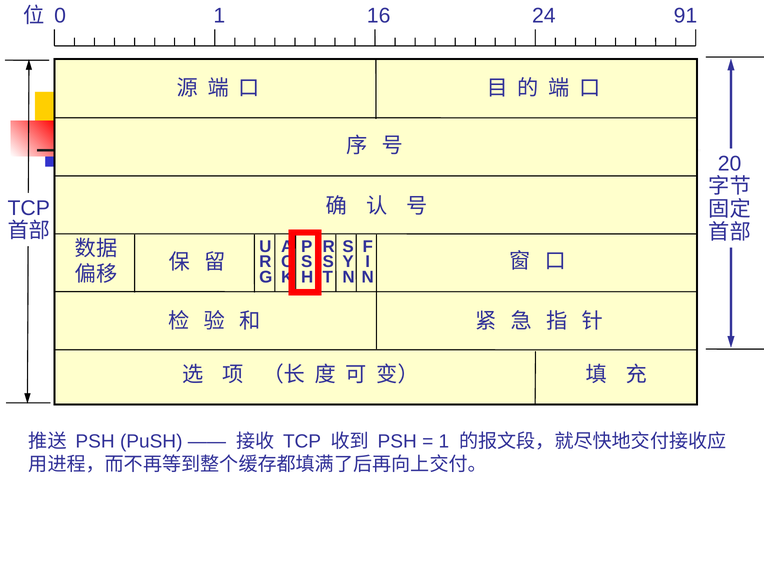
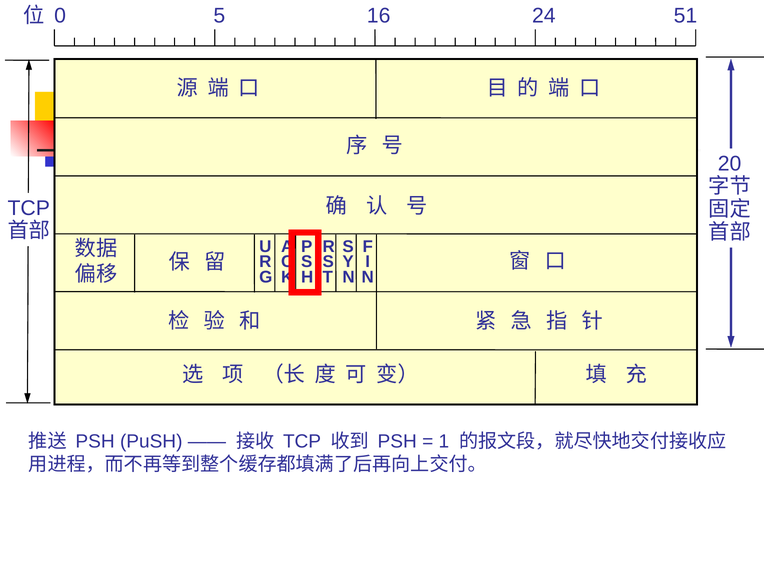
0 1: 1 -> 5 (219, 16)
91: 91 -> 51 (685, 16)
